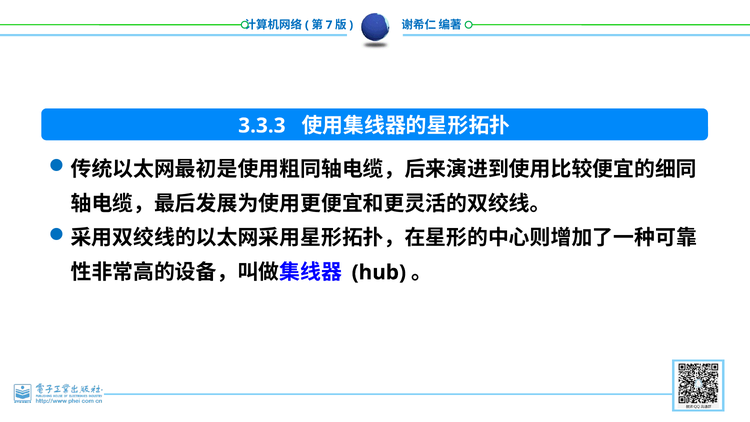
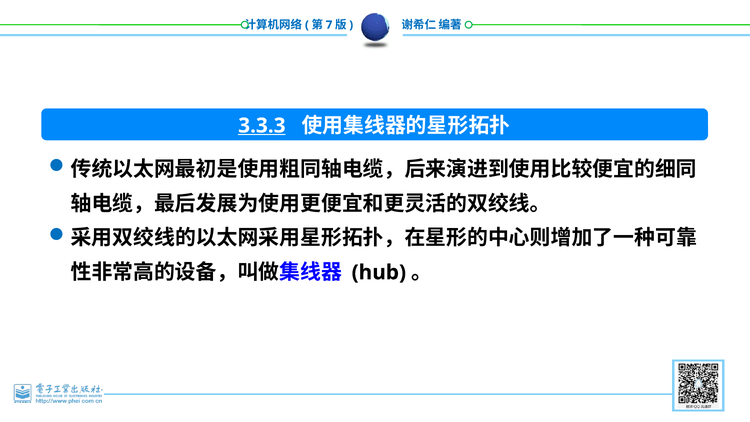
3.3.3 underline: none -> present (262, 126)
